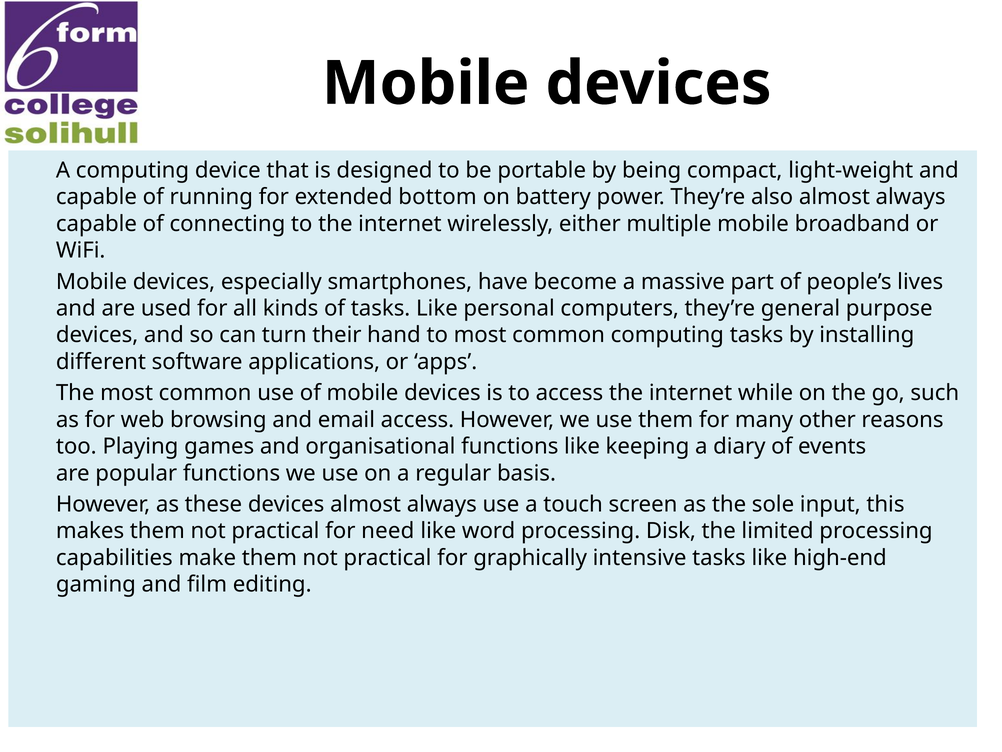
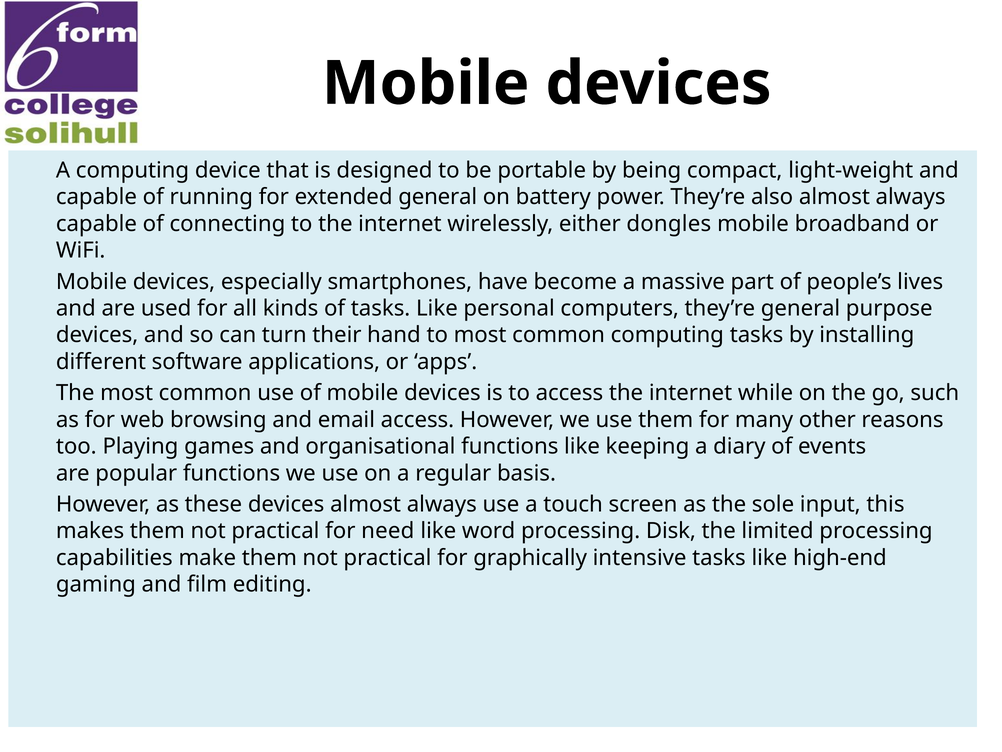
extended bottom: bottom -> general (438, 197)
multiple: multiple -> dongles (669, 224)
